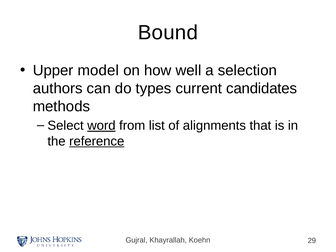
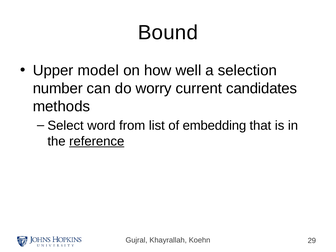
authors: authors -> number (58, 88)
types: types -> worry (154, 88)
word underline: present -> none (101, 126)
alignments: alignments -> embedding (214, 126)
